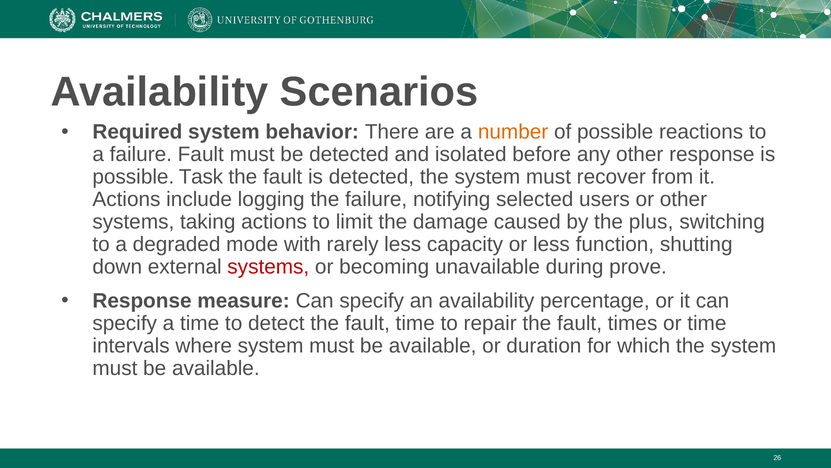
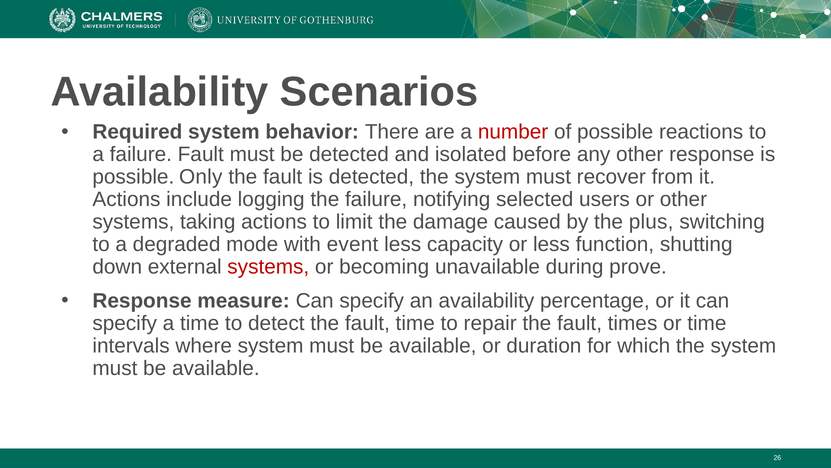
number colour: orange -> red (513, 132)
Task: Task -> Only (201, 177)
rarely: rarely -> event (352, 244)
